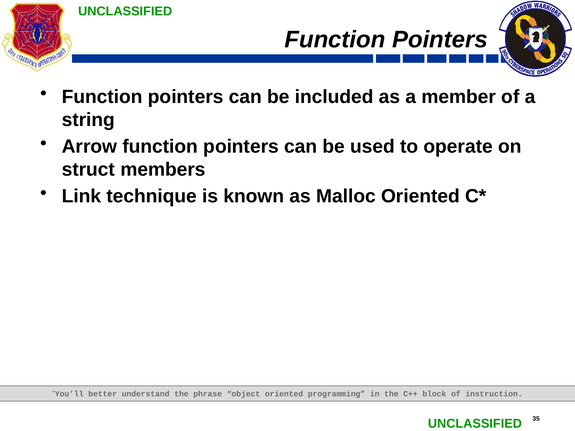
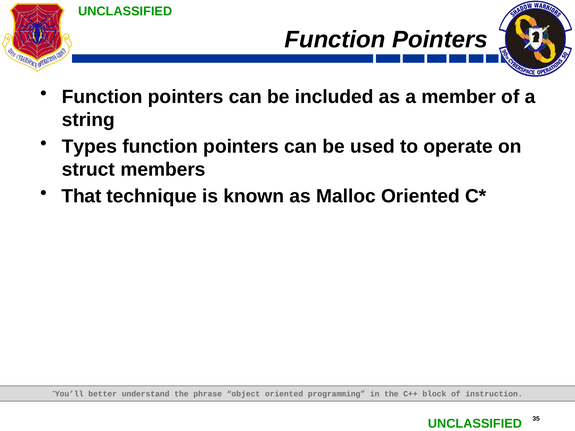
Arrow: Arrow -> Types (89, 147)
Link: Link -> That (82, 196)
